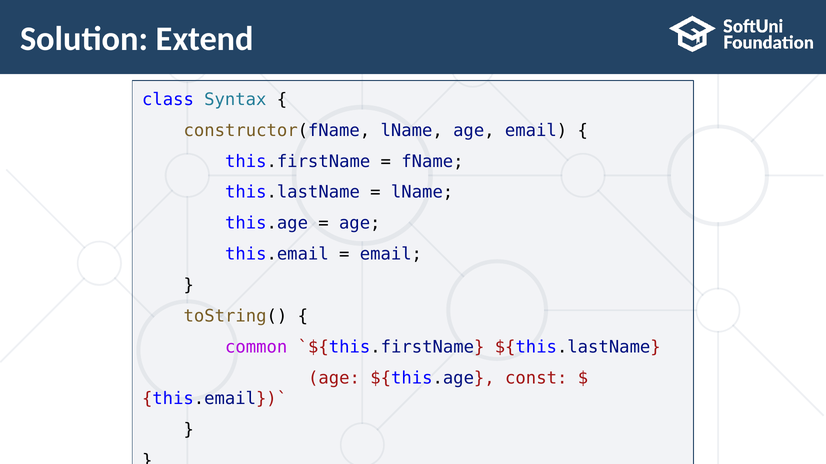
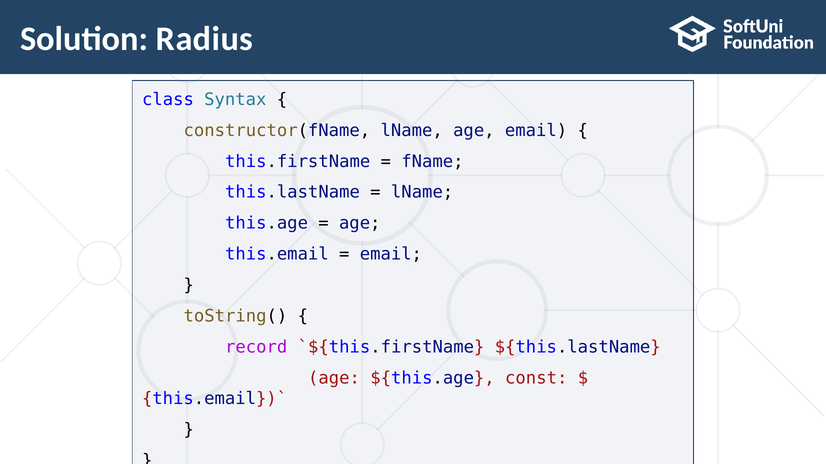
Extend: Extend -> Radius (205, 39)
common: common -> record (256, 348)
